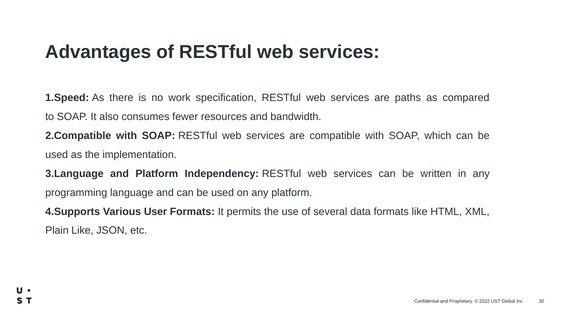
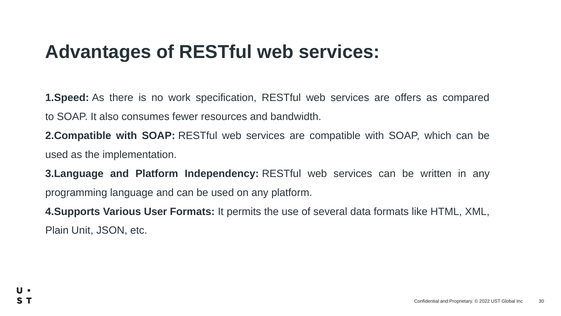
paths: paths -> offers (408, 98)
Plain Like: Like -> Unit (82, 230)
